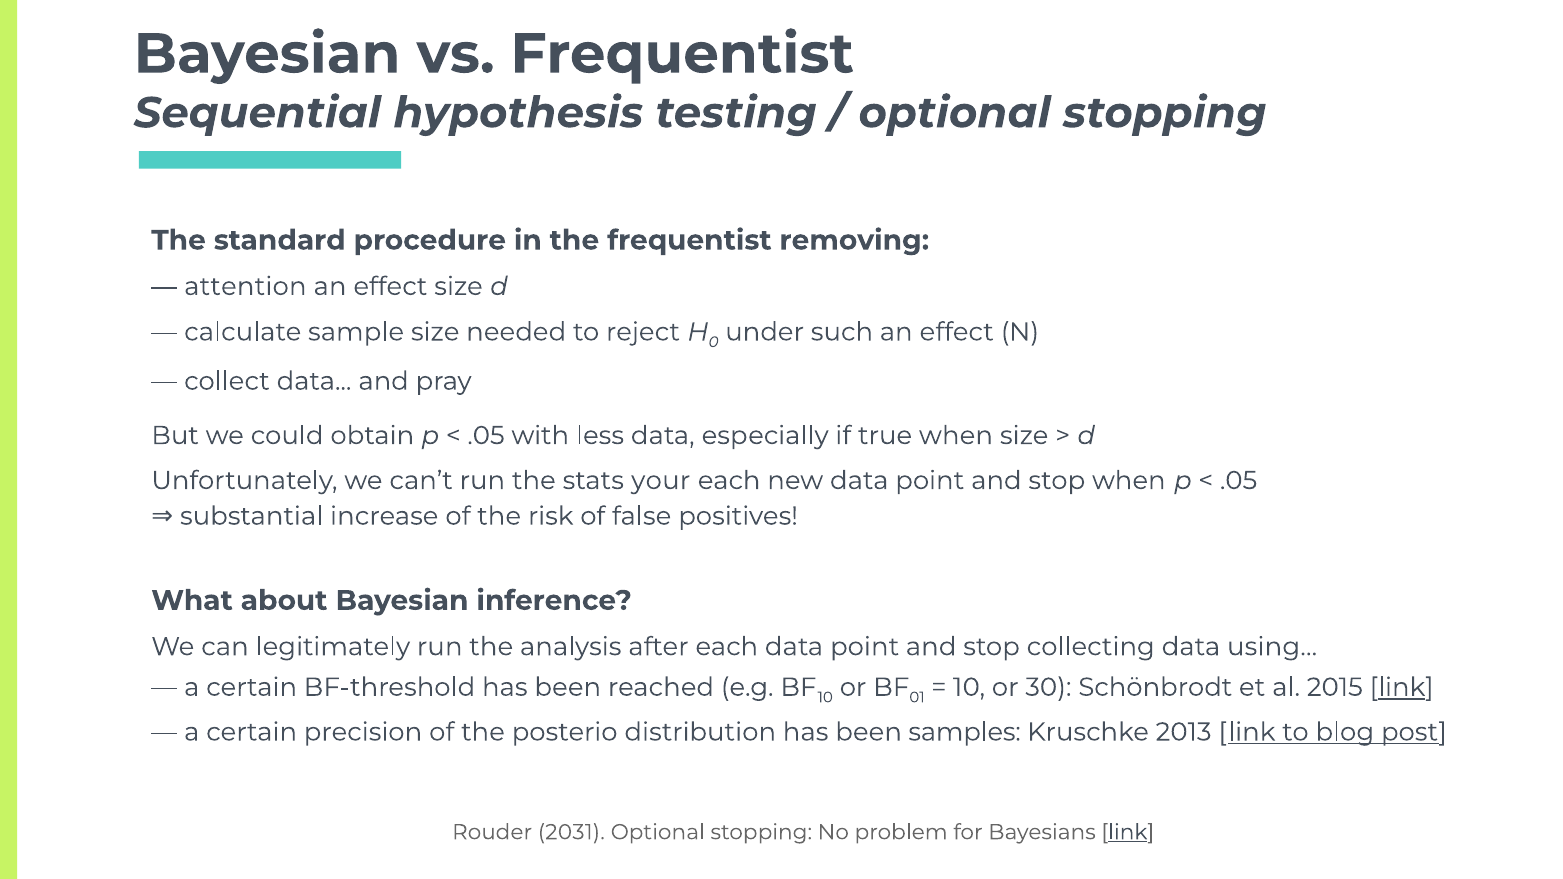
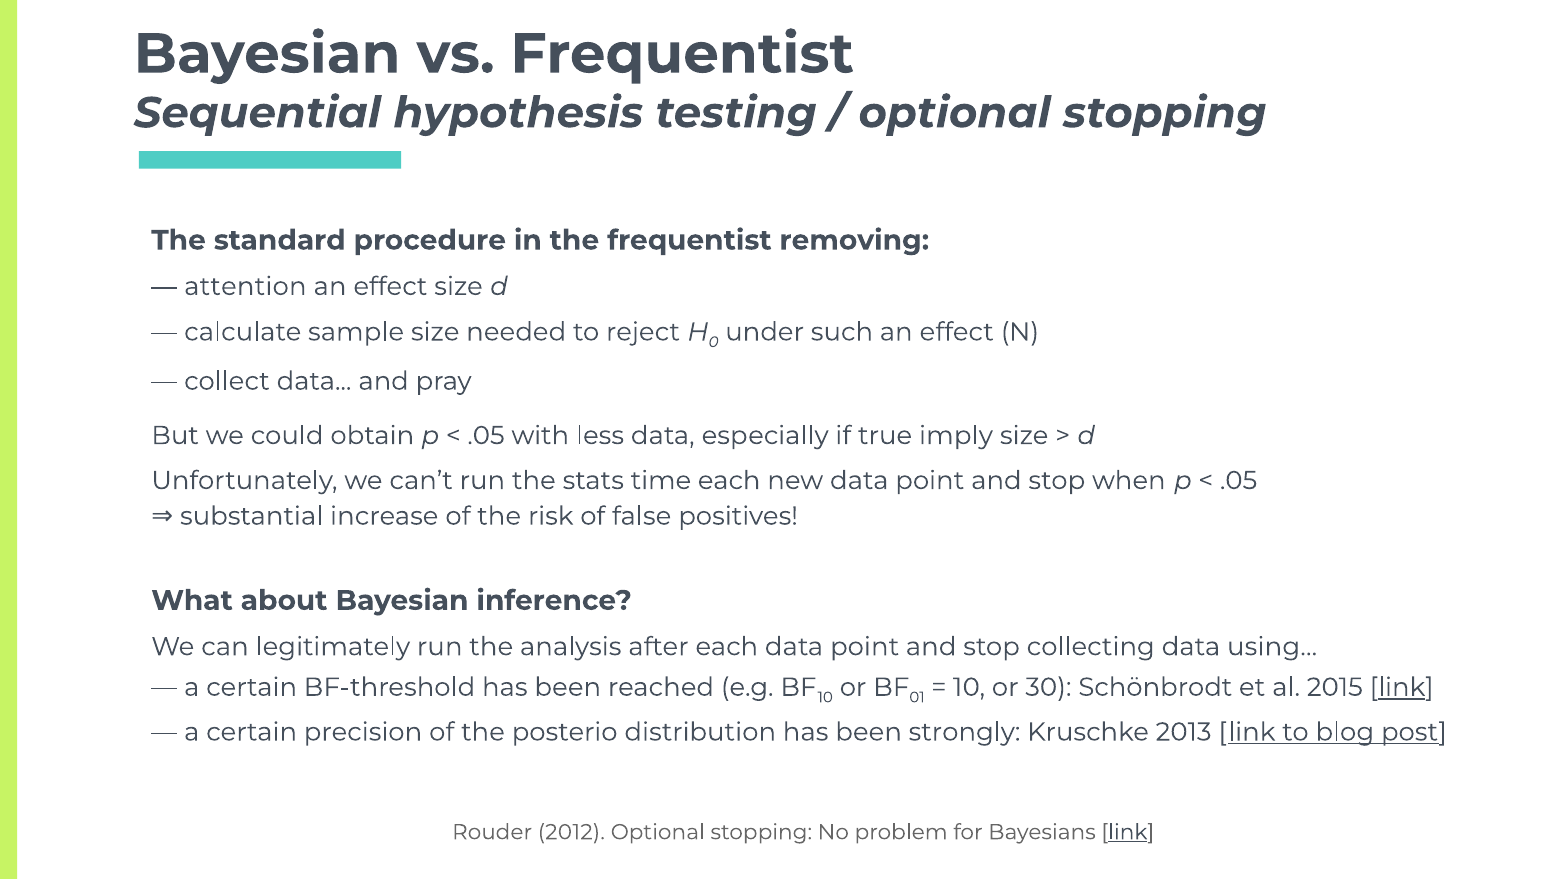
true when: when -> imply (956, 436)
your: your -> time (661, 481)
samples: samples -> strongly (964, 732)
2031: 2031 -> 2012 (571, 832)
